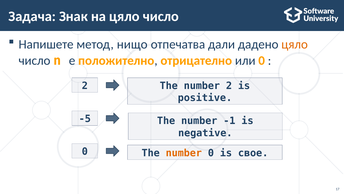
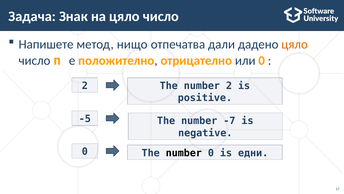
-1: -1 -> -7 (229, 121)
number colour: orange -> black (184, 153)
свое: свое -> едни (253, 153)
